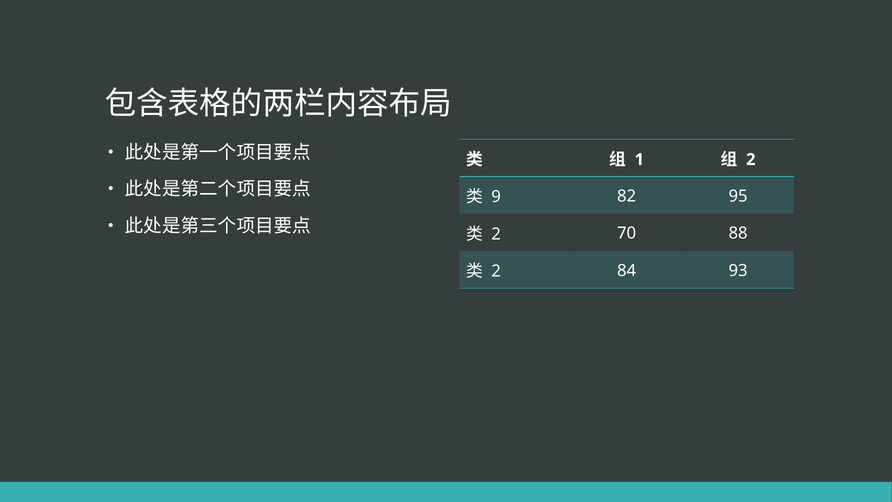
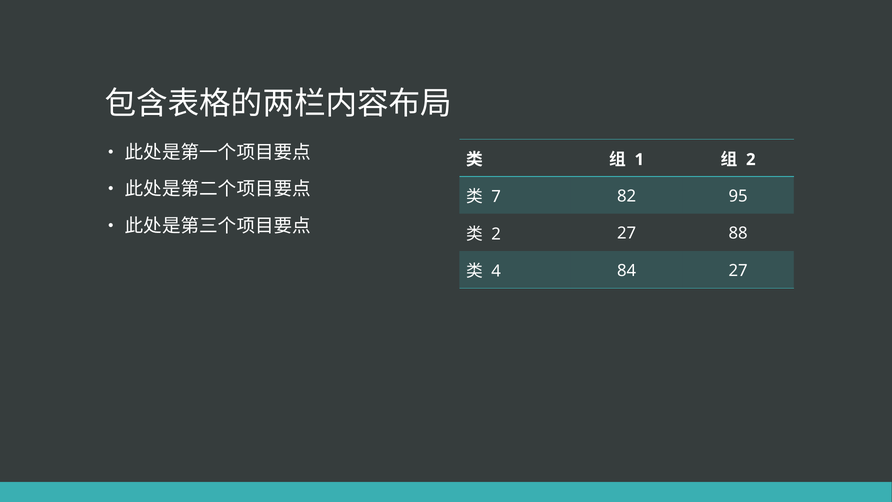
9: 9 -> 7 (496, 197)
2 70: 70 -> 27 (627, 233)
2: 2 -> 4 (496, 271)
84 93: 93 -> 27 (738, 270)
